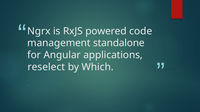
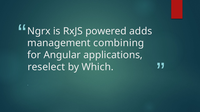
code: code -> adds (141, 31)
standalone: standalone -> combining (119, 43)
